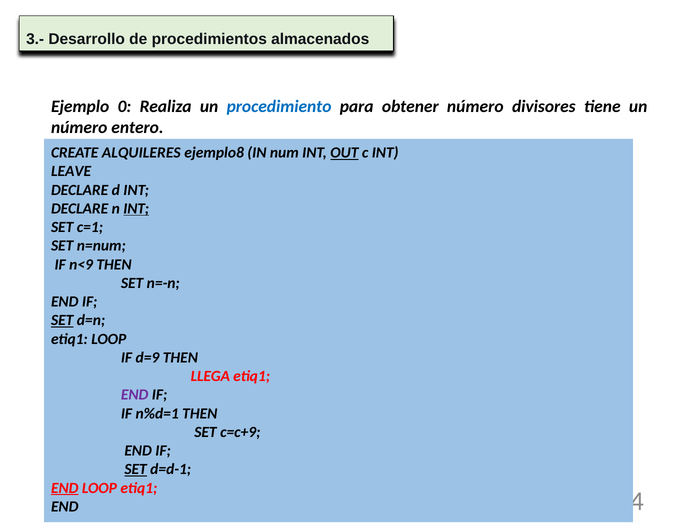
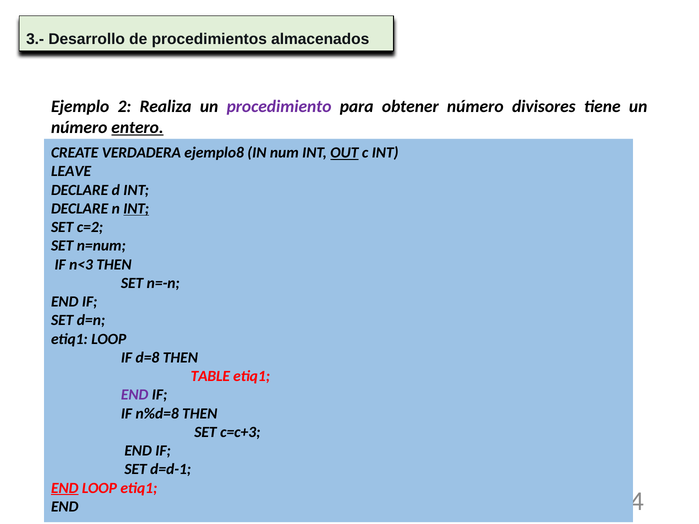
0: 0 -> 2 (124, 107)
procedimiento colour: blue -> purple (279, 107)
entero underline: none -> present (137, 128)
ALQUILERES: ALQUILERES -> VERDADERA (141, 153)
c=1: c=1 -> c=2 (90, 227)
n<9: n<9 -> n<3 (81, 265)
SET underline: present -> none (62, 320)
d=9: d=9 -> d=8 (147, 358)
LLEGA: LLEGA -> TABLE (210, 376)
n%d=1: n%d=1 -> n%d=8 (157, 414)
c=c+9: c=c+9 -> c=c+3 (240, 432)
SET underline: present -> none (136, 470)
